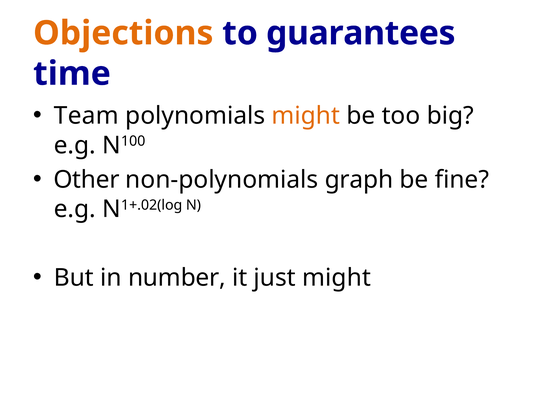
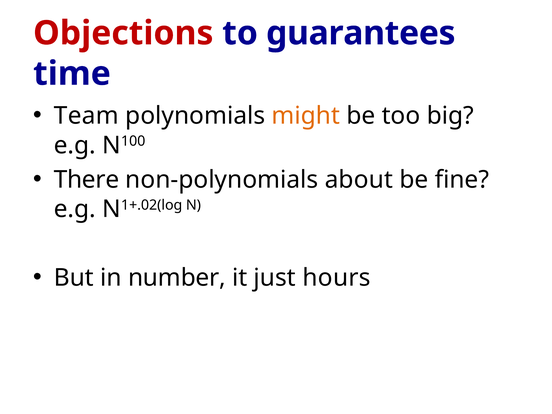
Objections colour: orange -> red (123, 33)
Other: Other -> There (86, 180)
graph: graph -> about (359, 180)
just might: might -> hours (337, 278)
